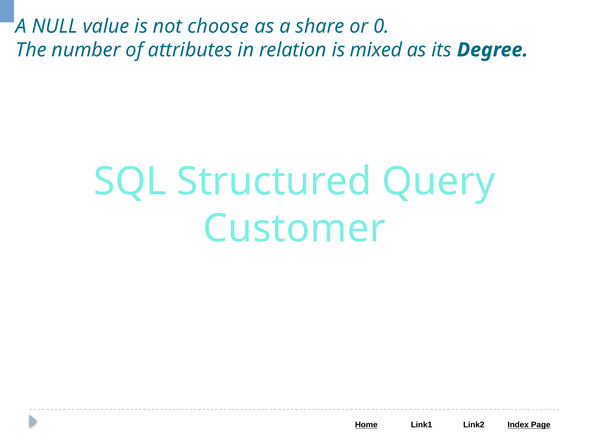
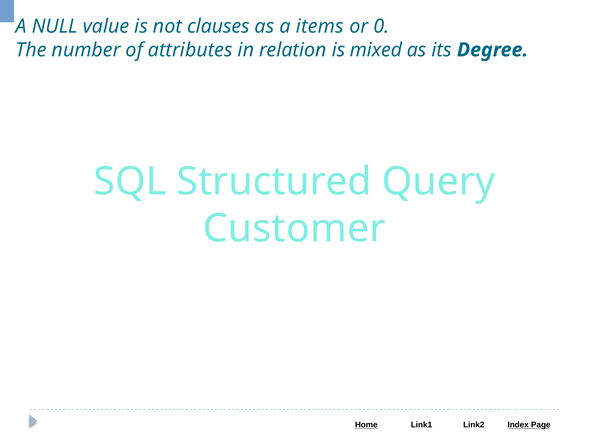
choose: choose -> clauses (218, 26)
share: share -> items (320, 26)
